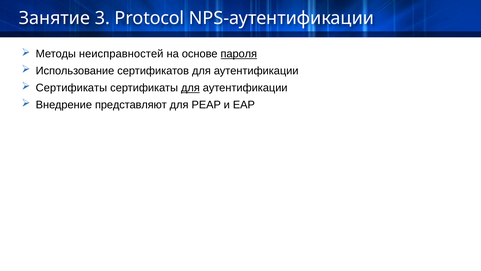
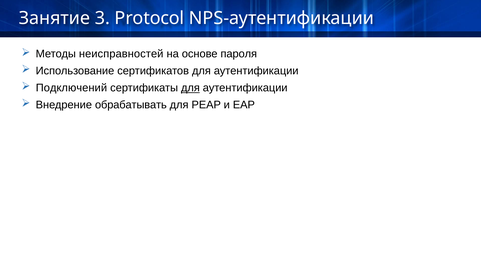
пароля underline: present -> none (239, 54)
Сертификаты: Сертификаты -> Подключений (71, 88)
представляют: представляют -> обрабатывать (131, 105)
